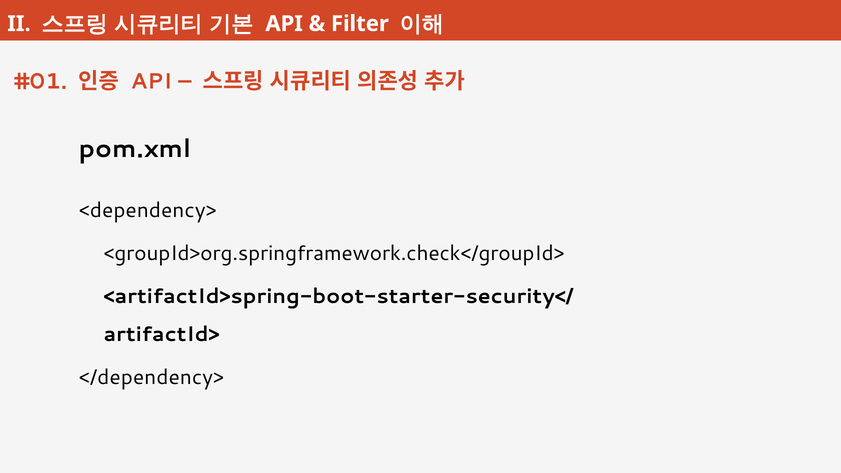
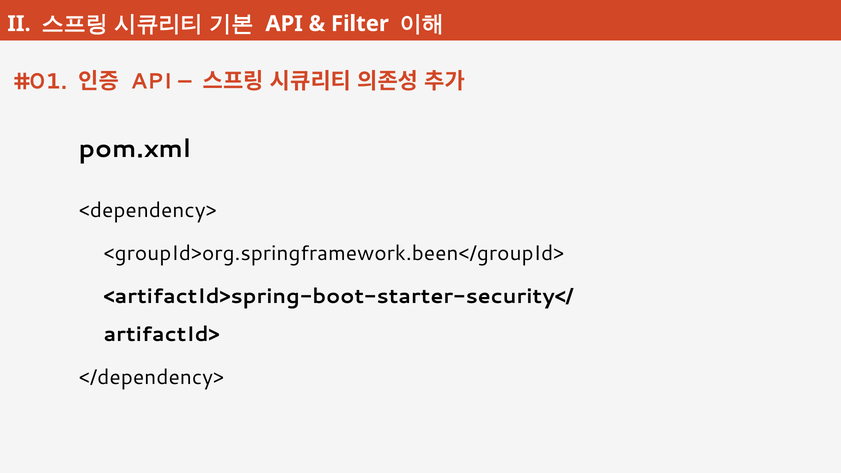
<groupId>org.springframework.check</groupId>: <groupId>org.springframework.check</groupId> -> <groupId>org.springframework.been</groupId> (334, 253)
